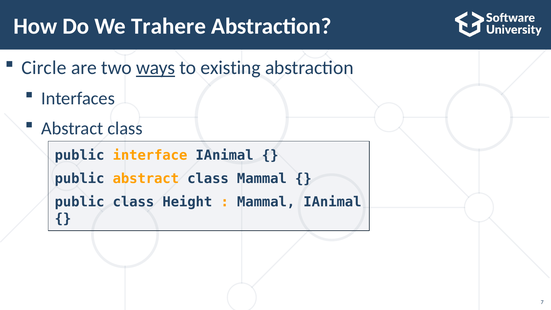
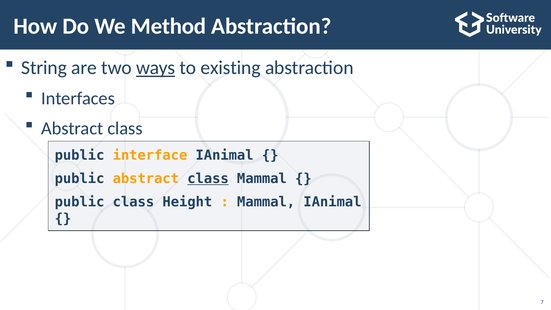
Trahere: Trahere -> Method (169, 26)
Circle: Circle -> String (44, 68)
class underline: none -> present (208, 179)
